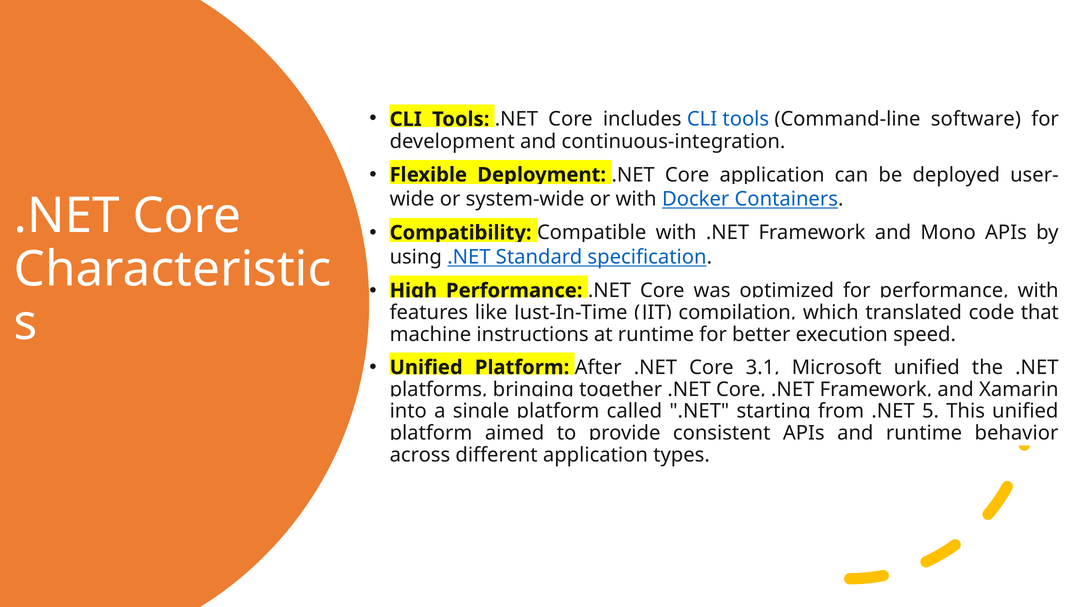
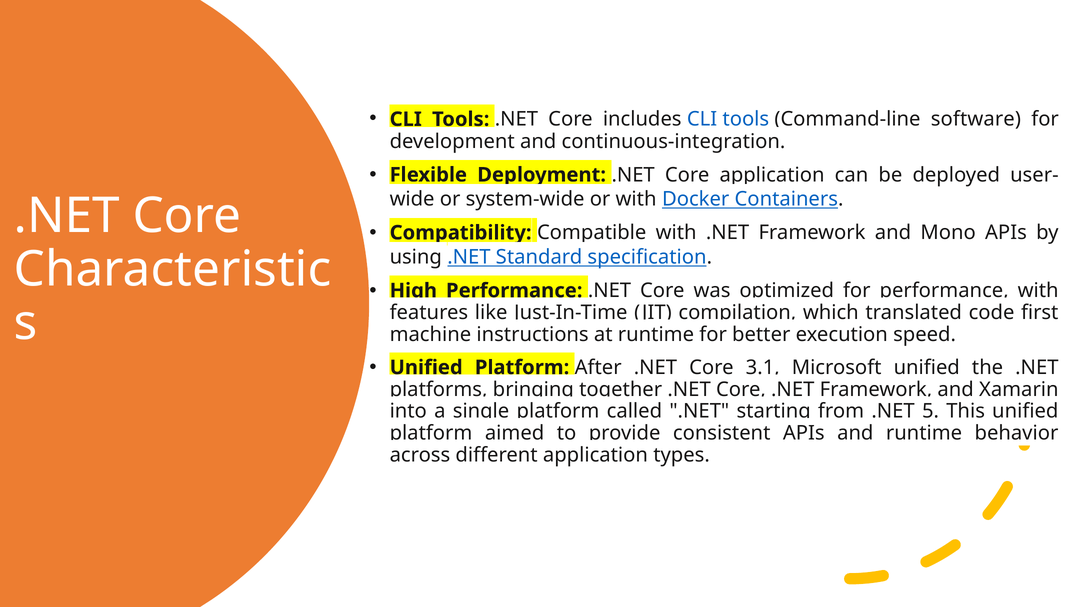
that: that -> first (1040, 313)
